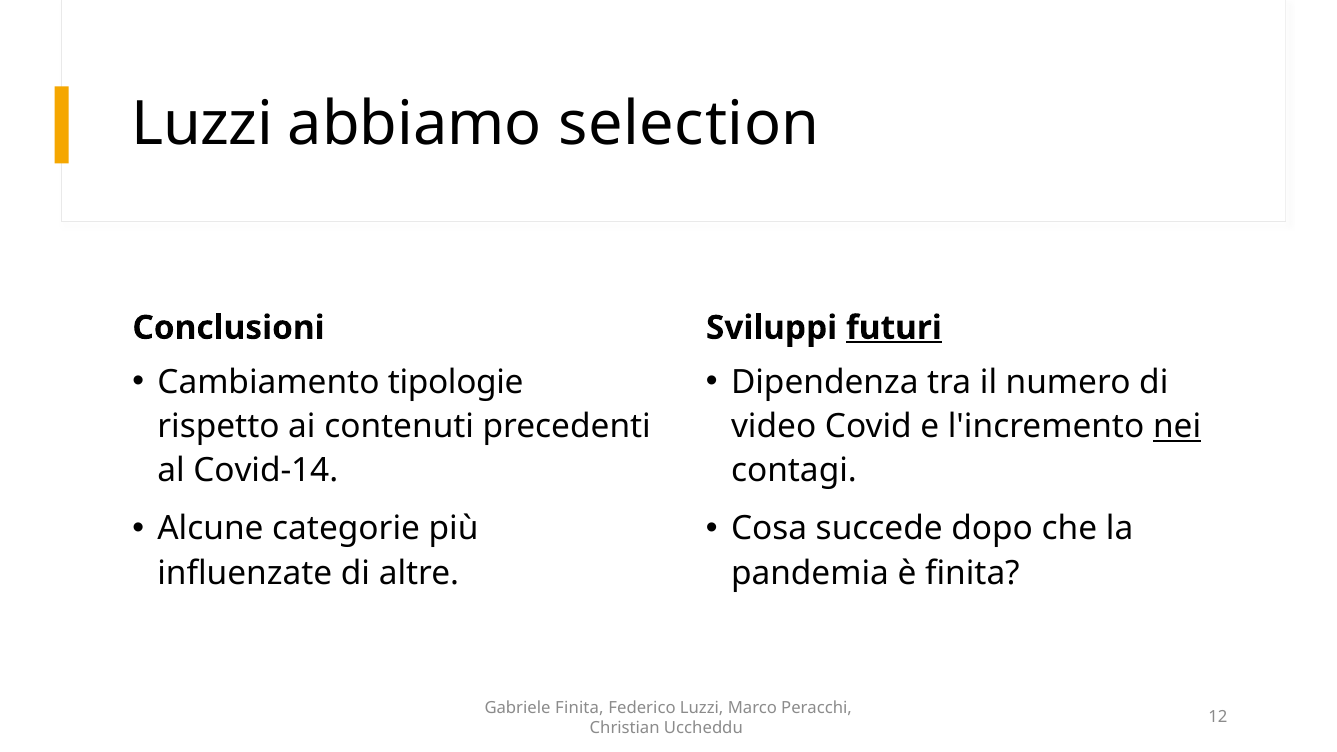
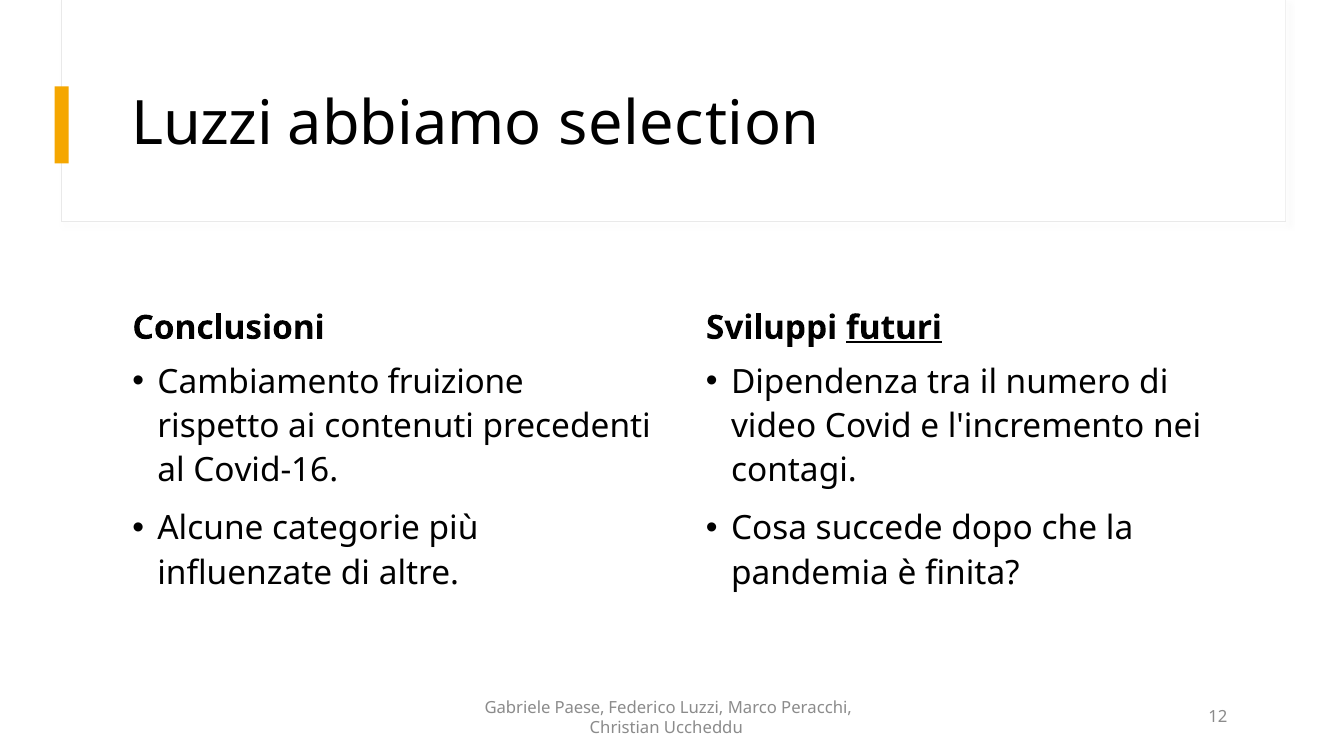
tipologie: tipologie -> fruizione (456, 383)
nei underline: present -> none (1177, 427)
Covid-14: Covid-14 -> Covid-16 (266, 471)
Gabriele Finita: Finita -> Paese (580, 708)
